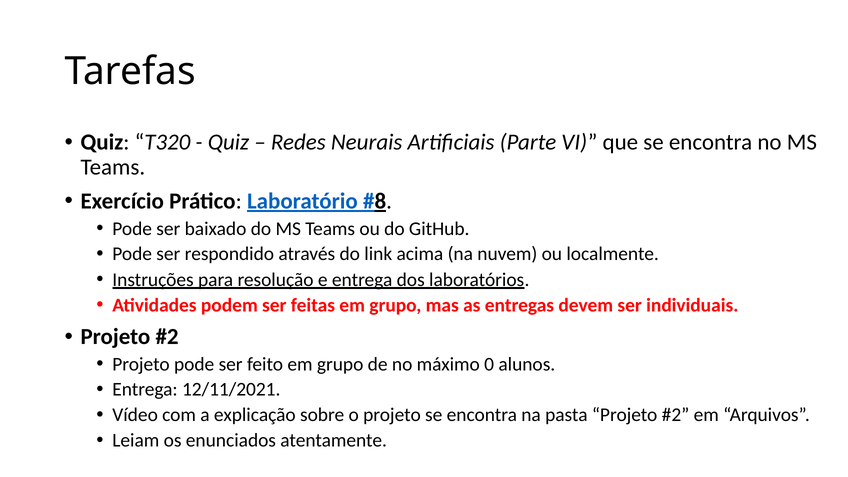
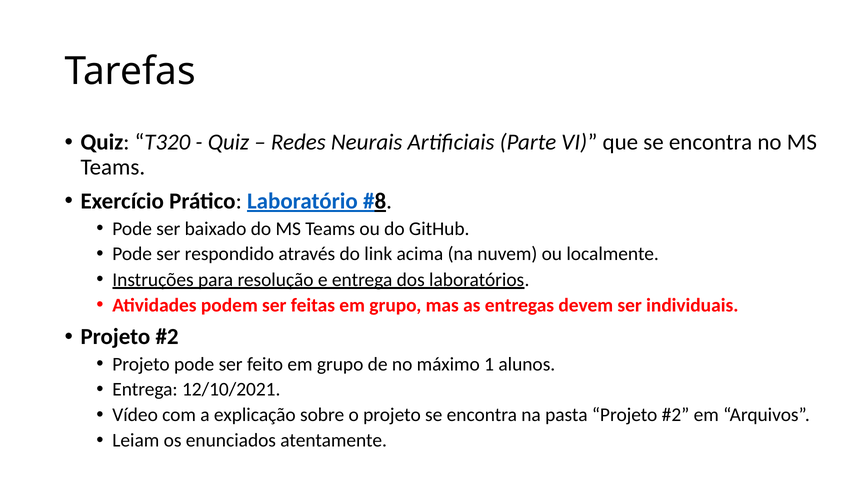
0: 0 -> 1 (489, 364)
12/11/2021: 12/11/2021 -> 12/10/2021 (231, 390)
